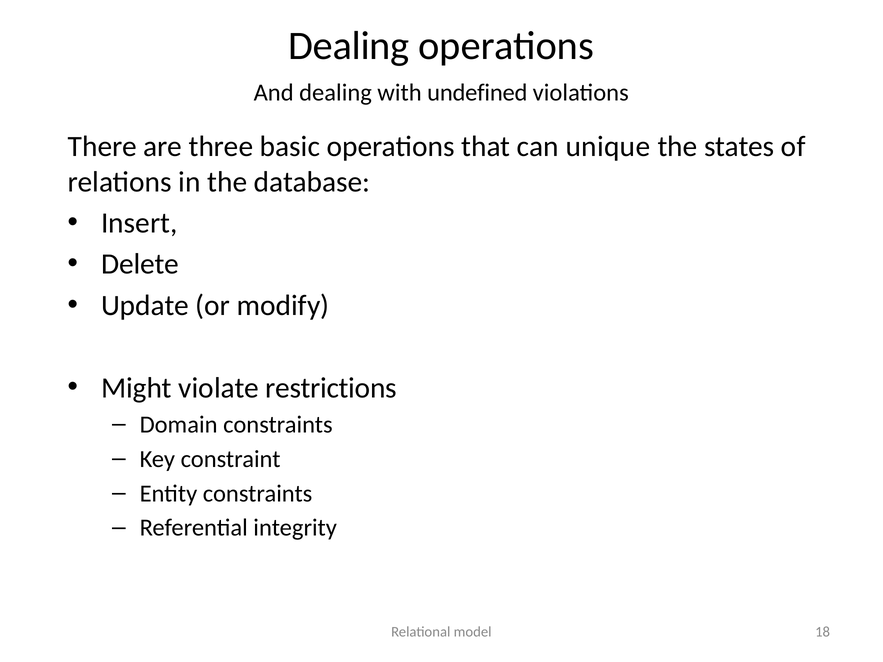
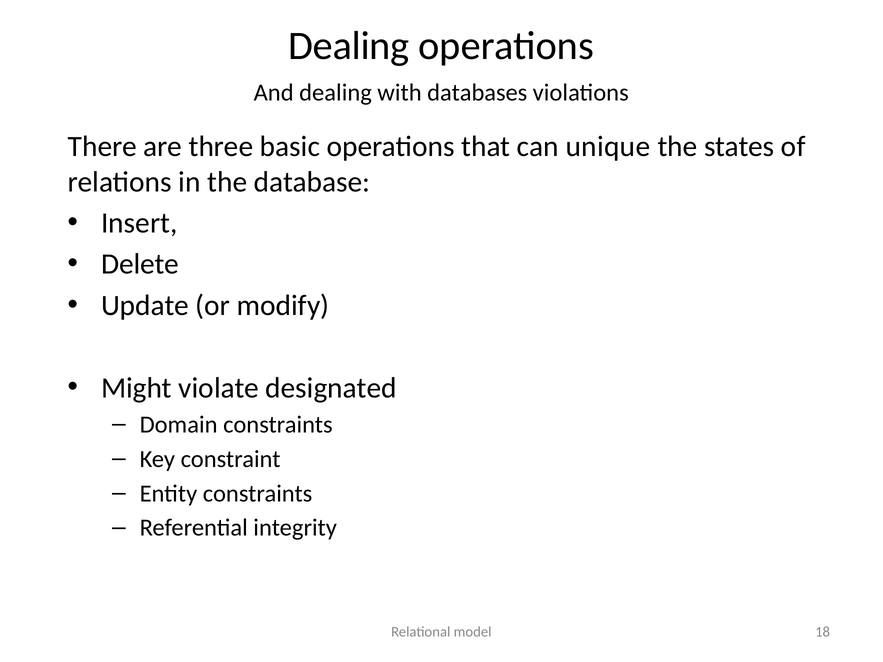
undefined: undefined -> databases (477, 93)
restrictions: restrictions -> designated (331, 388)
